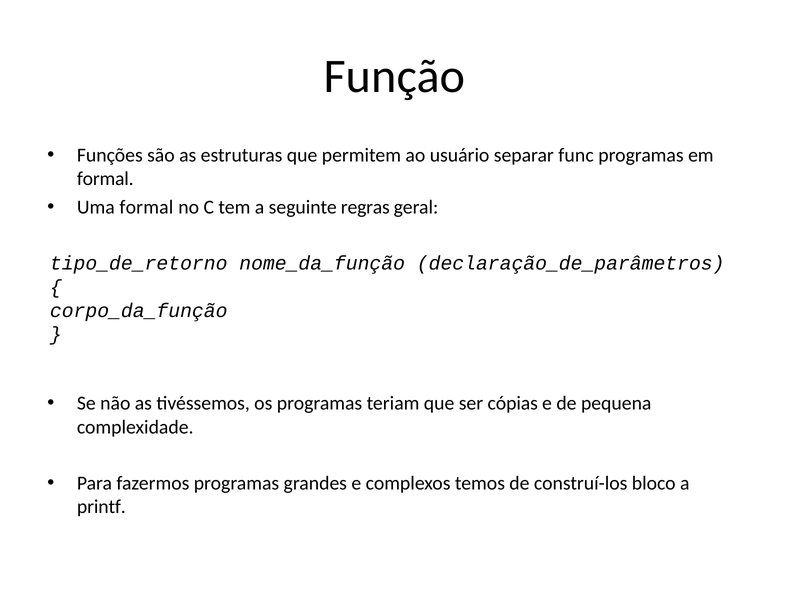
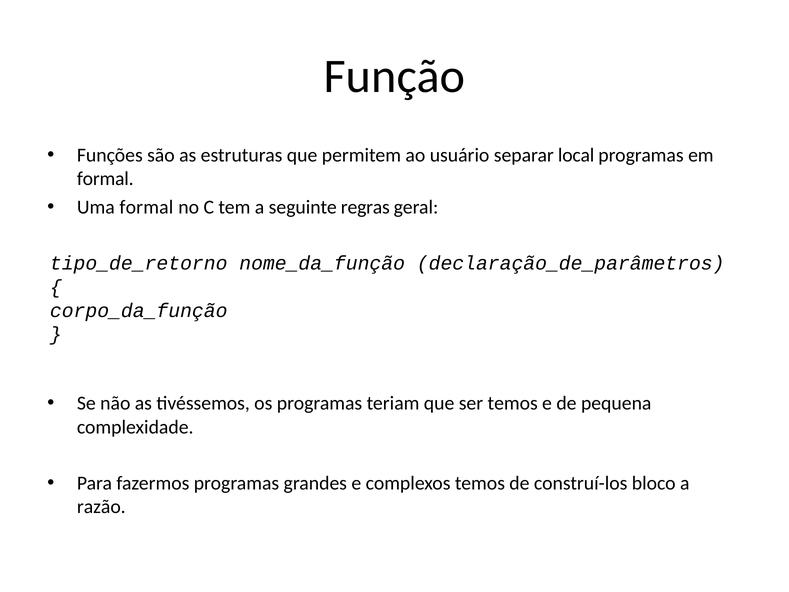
func: func -> local (576, 155)
ser cópias: cópias -> temos (513, 403)
printf: printf -> razão (101, 507)
